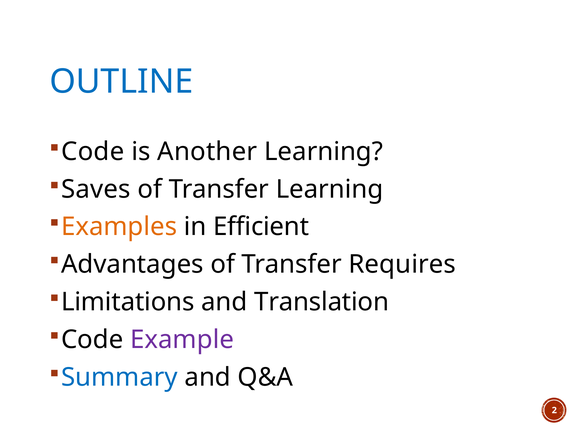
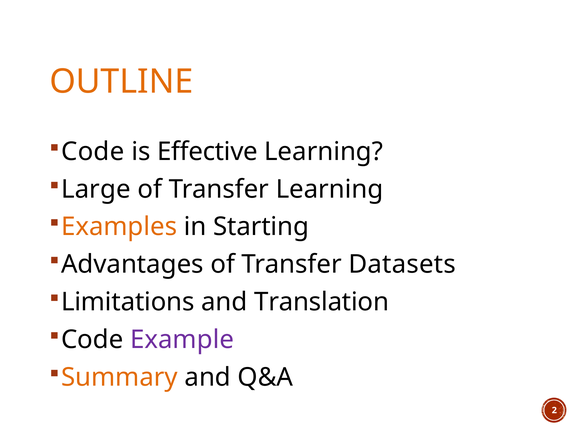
OUTLINE colour: blue -> orange (121, 82)
Another: Another -> Effective (207, 152)
Saves: Saves -> Large (96, 189)
Efficient: Efficient -> Starting (261, 227)
Requires: Requires -> Datasets (402, 264)
Summary colour: blue -> orange (119, 377)
